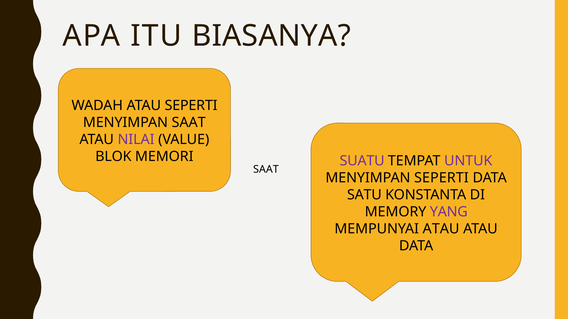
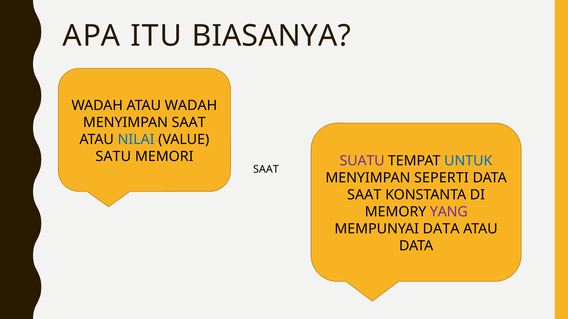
ATAU SEPERTI: SEPERTI -> WADAH (191, 106)
NILAI colour: purple -> blue (136, 140)
BLOK: BLOK -> SATU (113, 157)
UNTUK colour: purple -> blue (468, 161)
SATU: SATU -> SAAT (364, 195)
MEMPUNYAI ATAU: ATAU -> DATA (441, 229)
